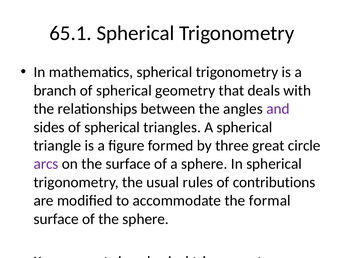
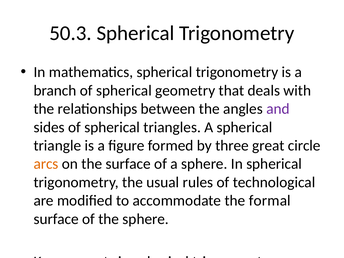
65.1: 65.1 -> 50.3 (71, 33)
arcs colour: purple -> orange (46, 164)
contributions: contributions -> technological (274, 182)
